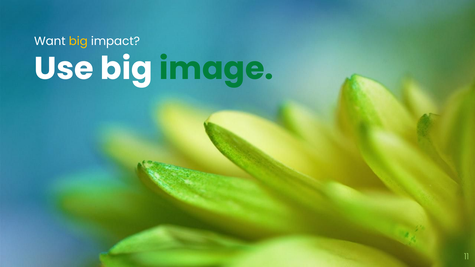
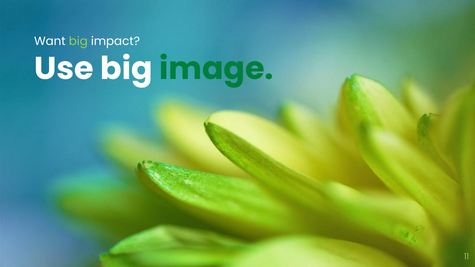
big colour: yellow -> light green (78, 41)
